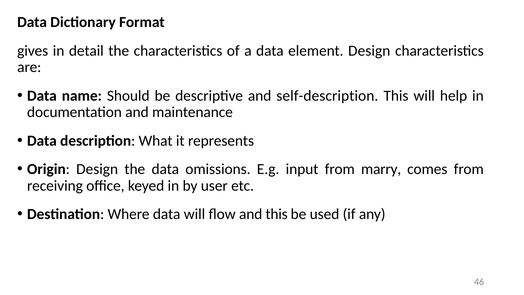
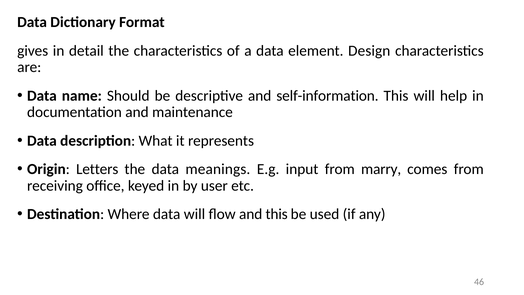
self-description: self-description -> self-information (327, 96)
Origin Design: Design -> Letters (97, 169)
omissions: omissions -> meanings (218, 169)
